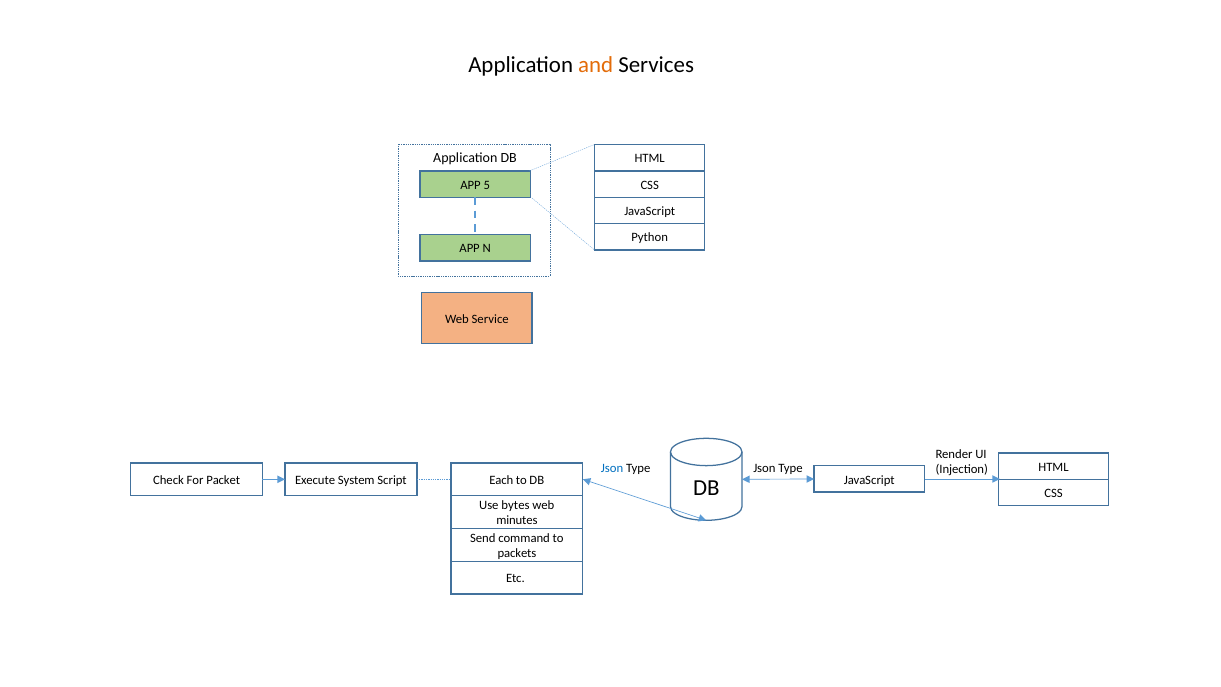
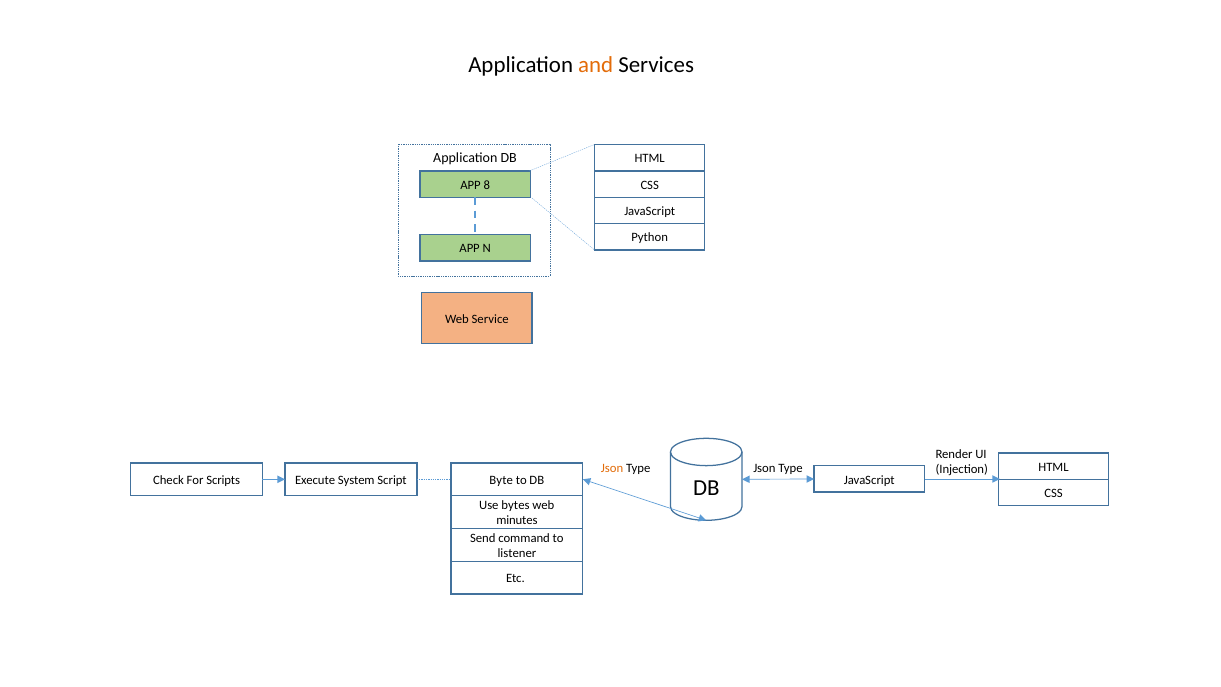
5: 5 -> 8 (487, 185)
Json colour: blue -> orange (612, 468)
Packet: Packet -> Scripts (223, 480)
Each: Each -> Byte (501, 480)
packets: packets -> listener (517, 553)
